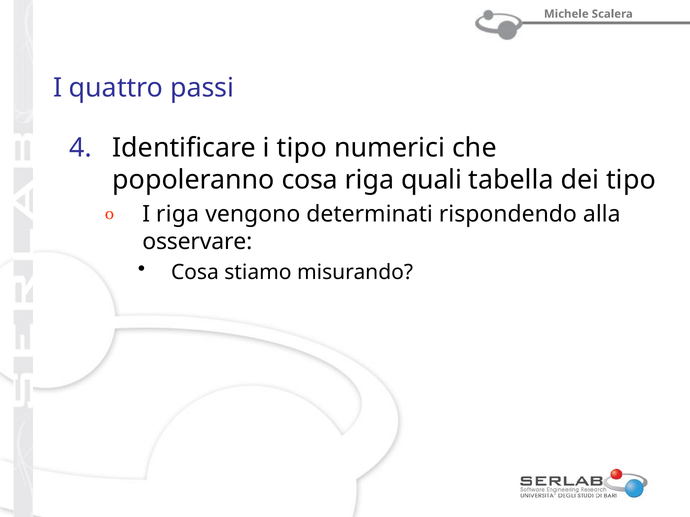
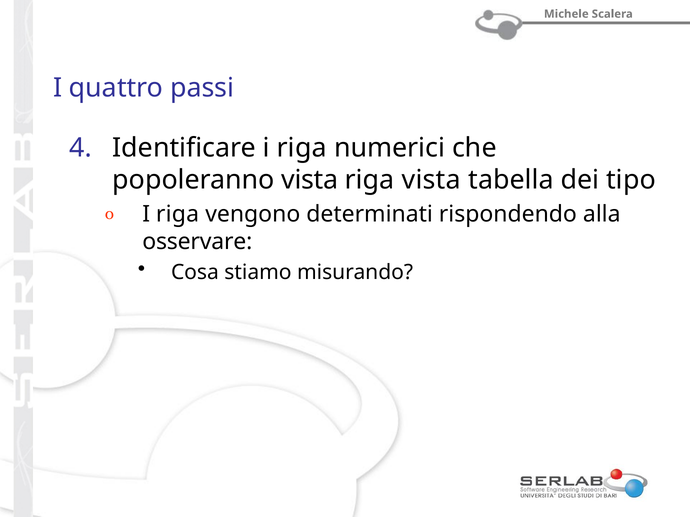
Identificare i tipo: tipo -> riga (302, 148)
popoleranno cosa: cosa -> vista (310, 180)
riga quali: quali -> vista (431, 180)
